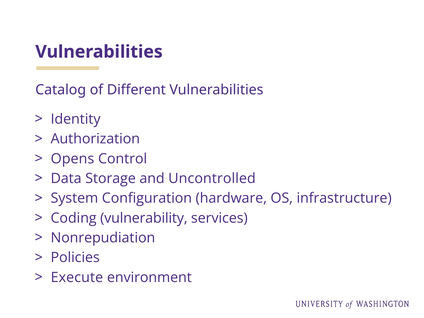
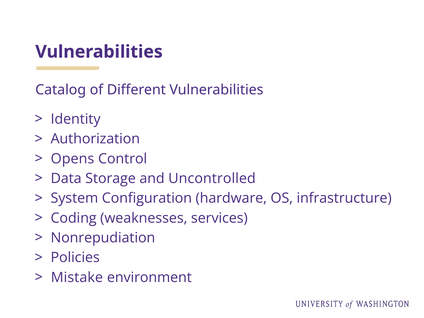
vulnerability: vulnerability -> weaknesses (144, 218)
Execute: Execute -> Mistake (77, 277)
